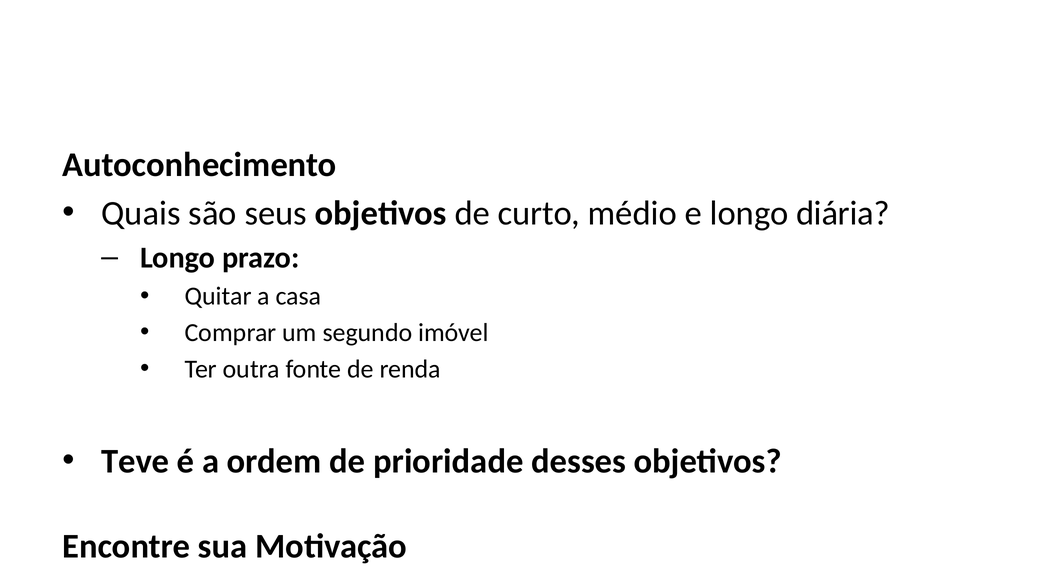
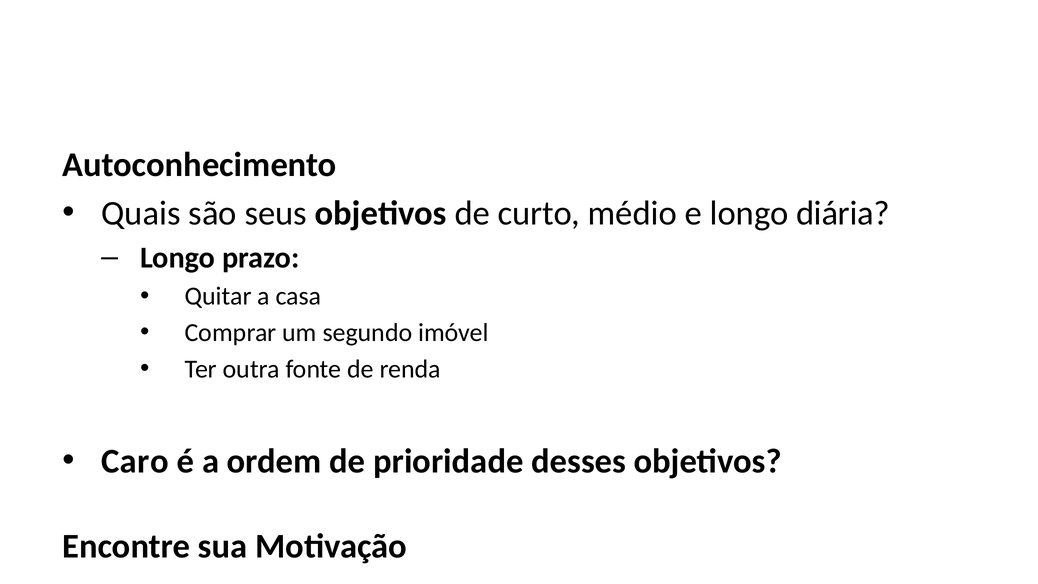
Teve: Teve -> Caro (135, 461)
